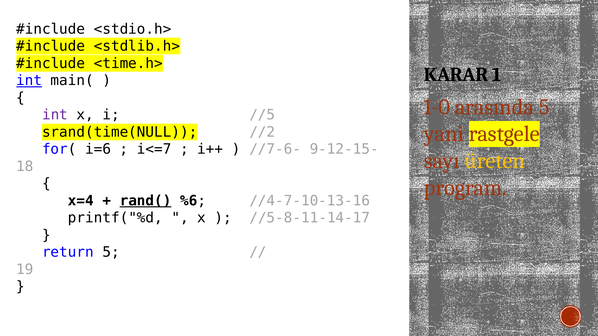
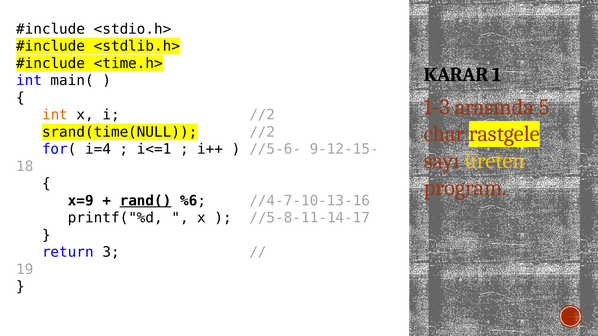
int underline: present -> none (29, 81)
1-0: 1-0 -> 1-3 (437, 107)
int colour: purple -> orange (55, 115)
i //5: //5 -> //2 (262, 115)
yani: yani -> char (444, 134)
i=6: i=6 -> i=4 (98, 149)
i<=7: i<=7 -> i<=1 (154, 149)
//7-6-: //7-6- -> //5-6- (275, 149)
x=4: x=4 -> x=9 (81, 201)
return 5: 5 -> 3 (111, 252)
